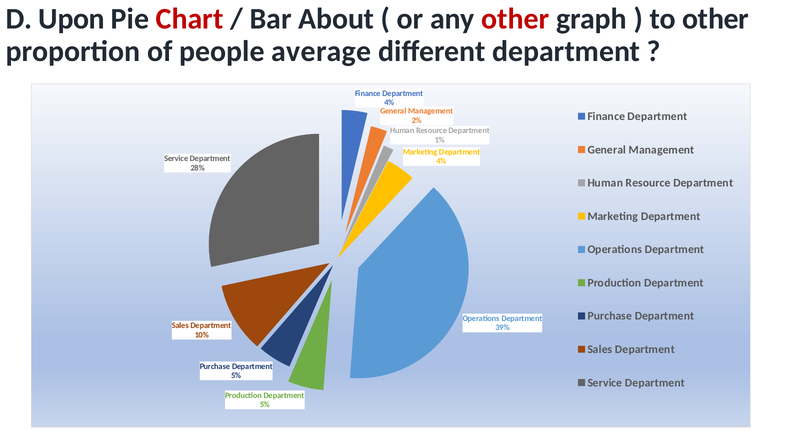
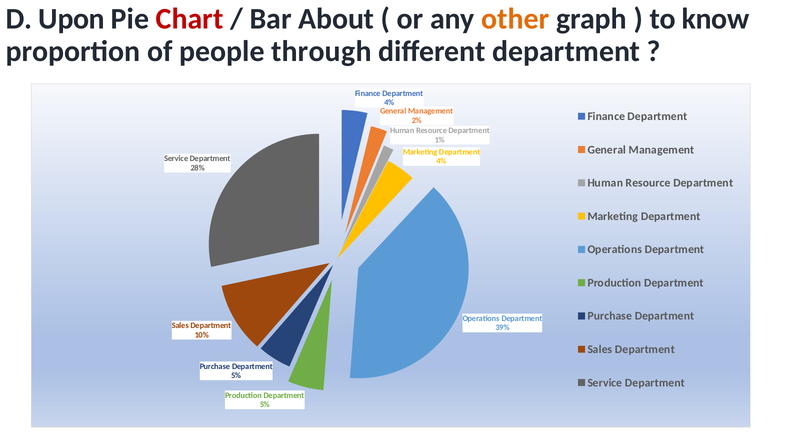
other colour: red -> orange (515, 19)
to other: other -> know (716, 19)
average: average -> through (321, 51)
